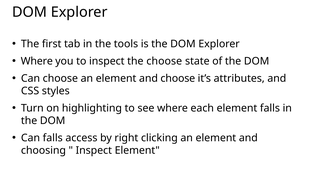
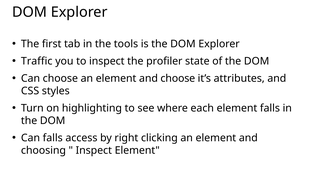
Where: Where -> Traffic (37, 61)
the choose: choose -> profiler (164, 61)
